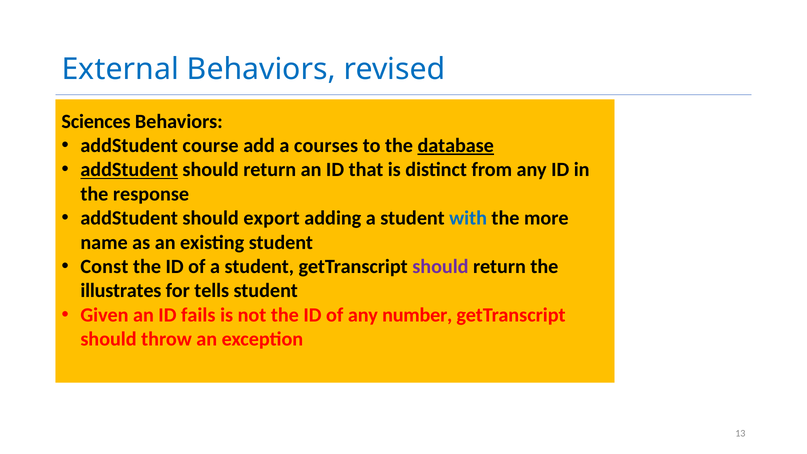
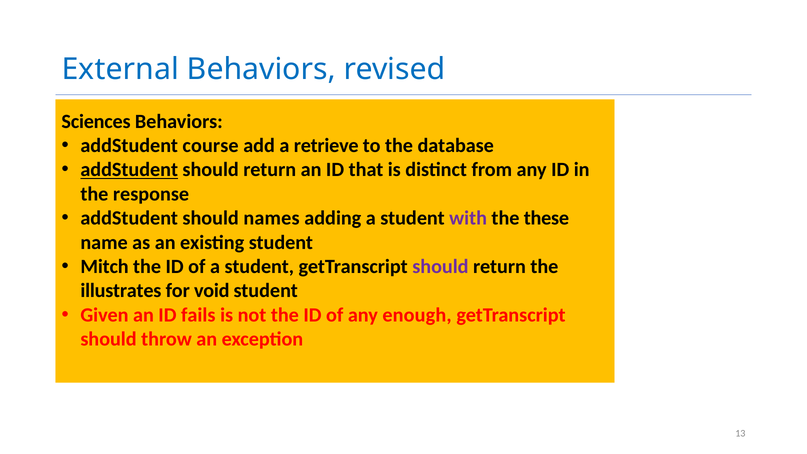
courses: courses -> retrieve (326, 146)
database underline: present -> none (456, 146)
export: export -> names (271, 218)
with colour: blue -> purple (468, 218)
more: more -> these (546, 218)
Const: Const -> Mitch (105, 267)
tells: tells -> void (212, 291)
number: number -> enough (417, 315)
